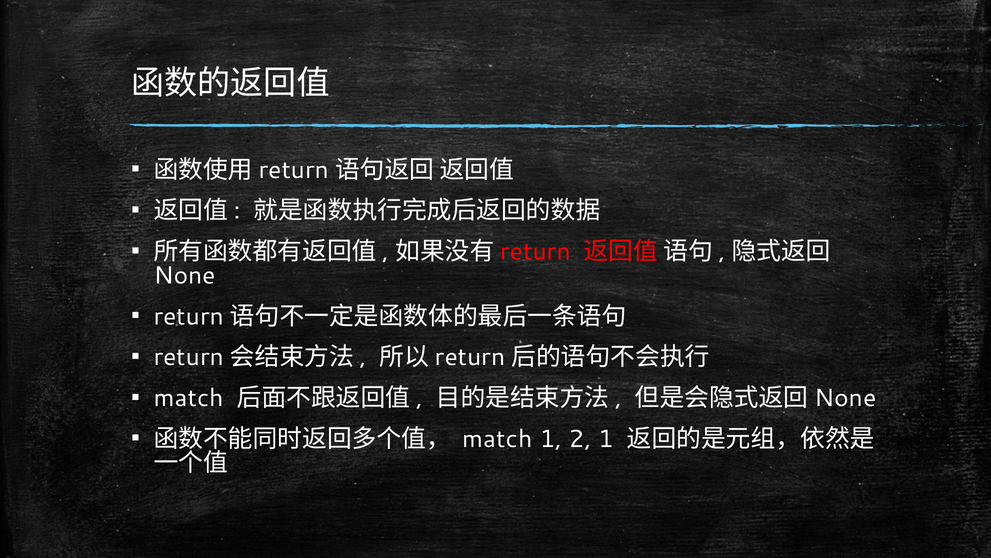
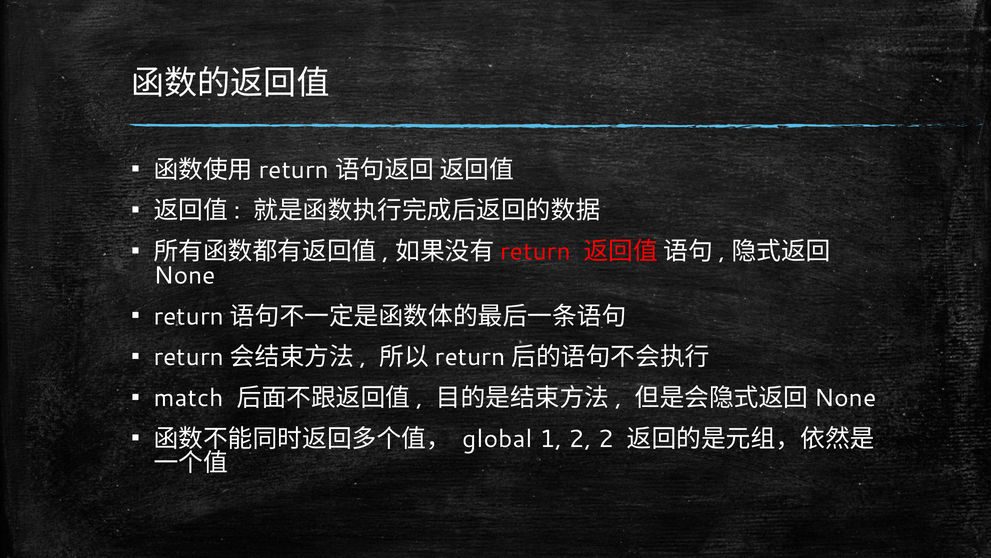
match: match -> global (497, 439)
2 1: 1 -> 2 (606, 439)
